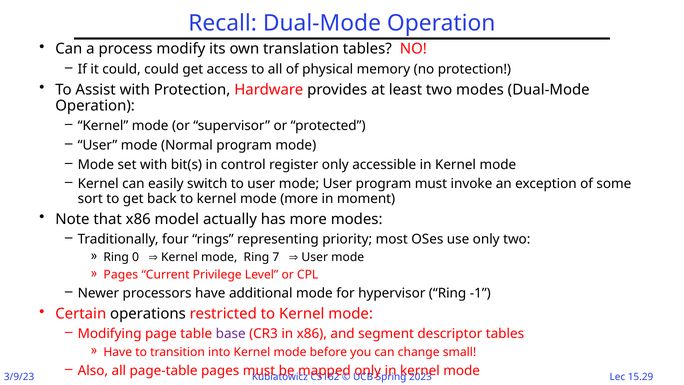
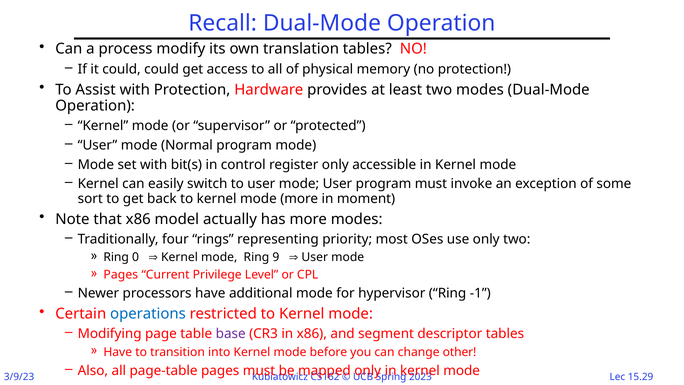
7: 7 -> 9 (276, 257)
operations colour: black -> blue (148, 314)
small: small -> other (460, 352)
